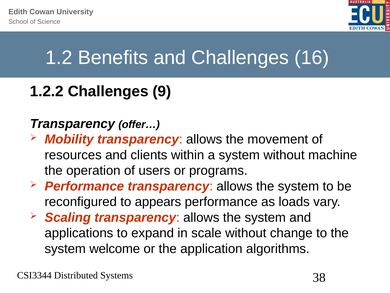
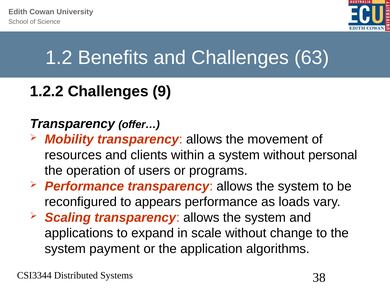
16: 16 -> 63 (312, 57)
machine: machine -> personal (333, 155)
welcome: welcome -> payment (115, 248)
